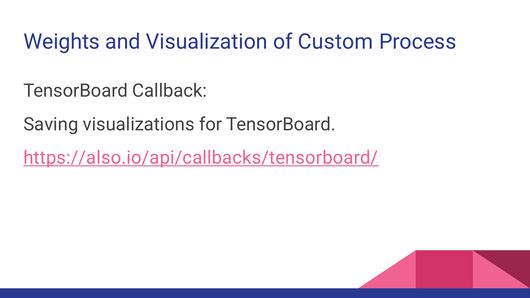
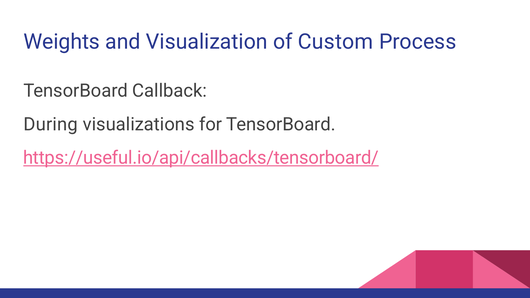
Saving: Saving -> During (51, 124)
https://also.io/api/callbacks/tensorboard/: https://also.io/api/callbacks/tensorboard/ -> https://useful.io/api/callbacks/tensorboard/ (201, 158)
